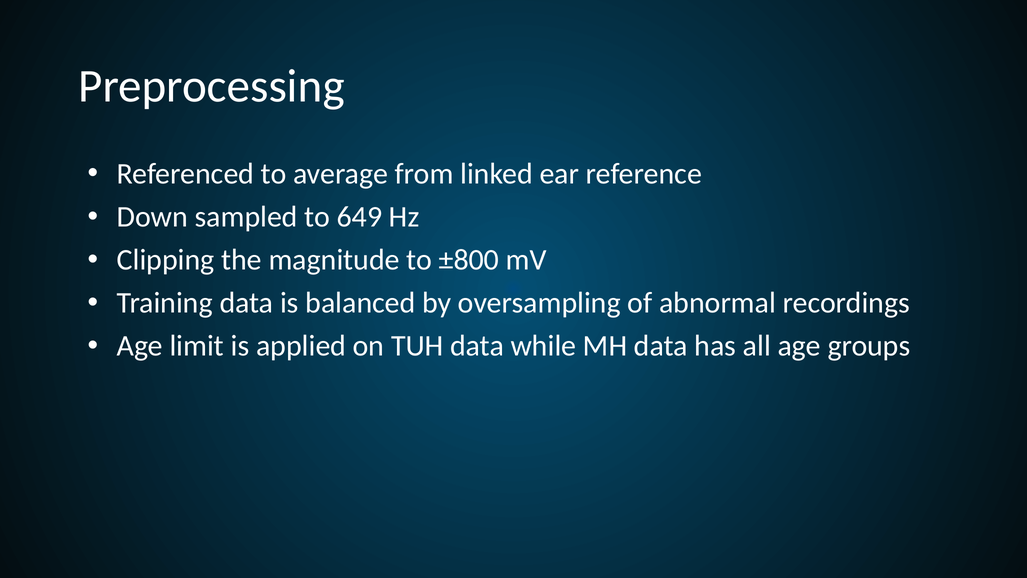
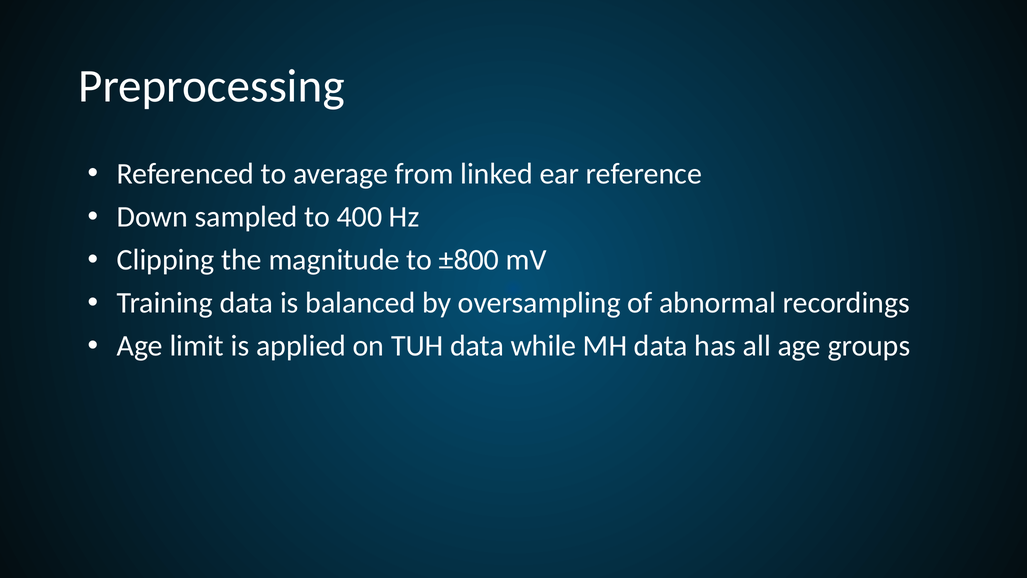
649: 649 -> 400 (359, 217)
